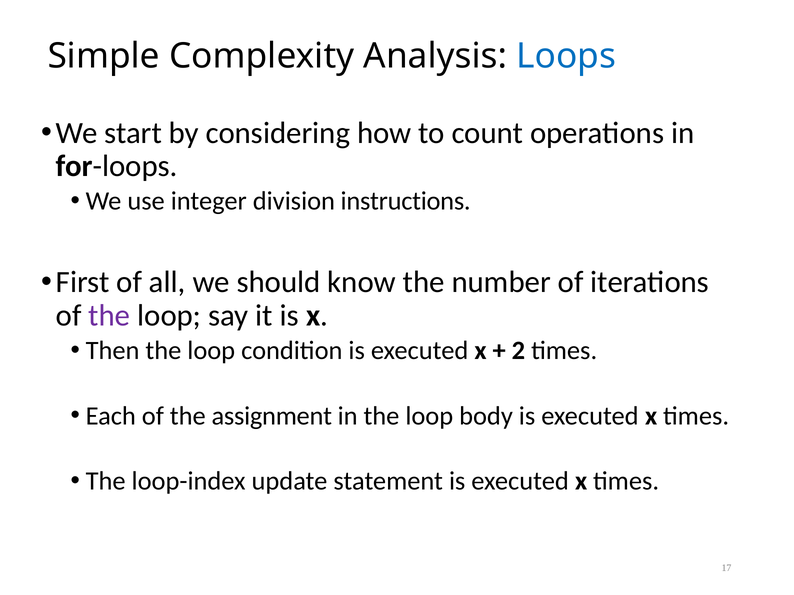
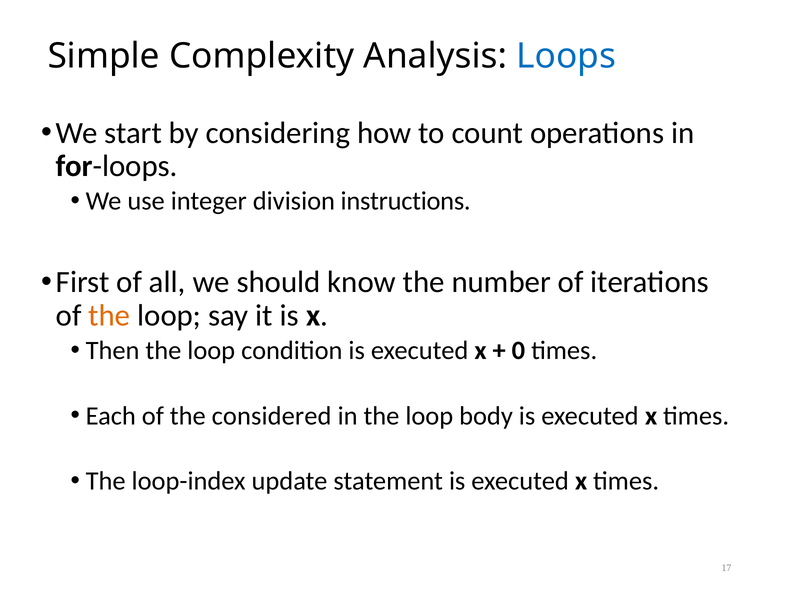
the colour: purple -> orange (109, 316)
2: 2 -> 0 (518, 351)
assignment: assignment -> considered (272, 416)
